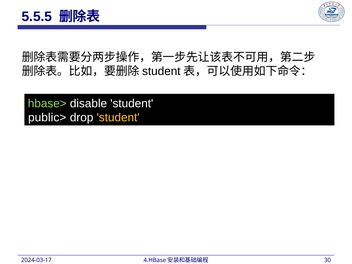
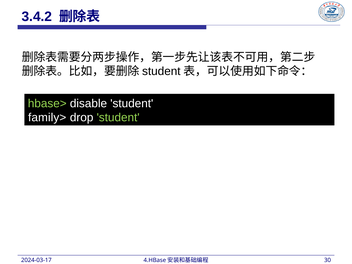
5.5.5: 5.5.5 -> 3.4.2 (37, 17)
public>: public> -> family> (47, 117)
student colour: yellow -> light green (118, 117)
